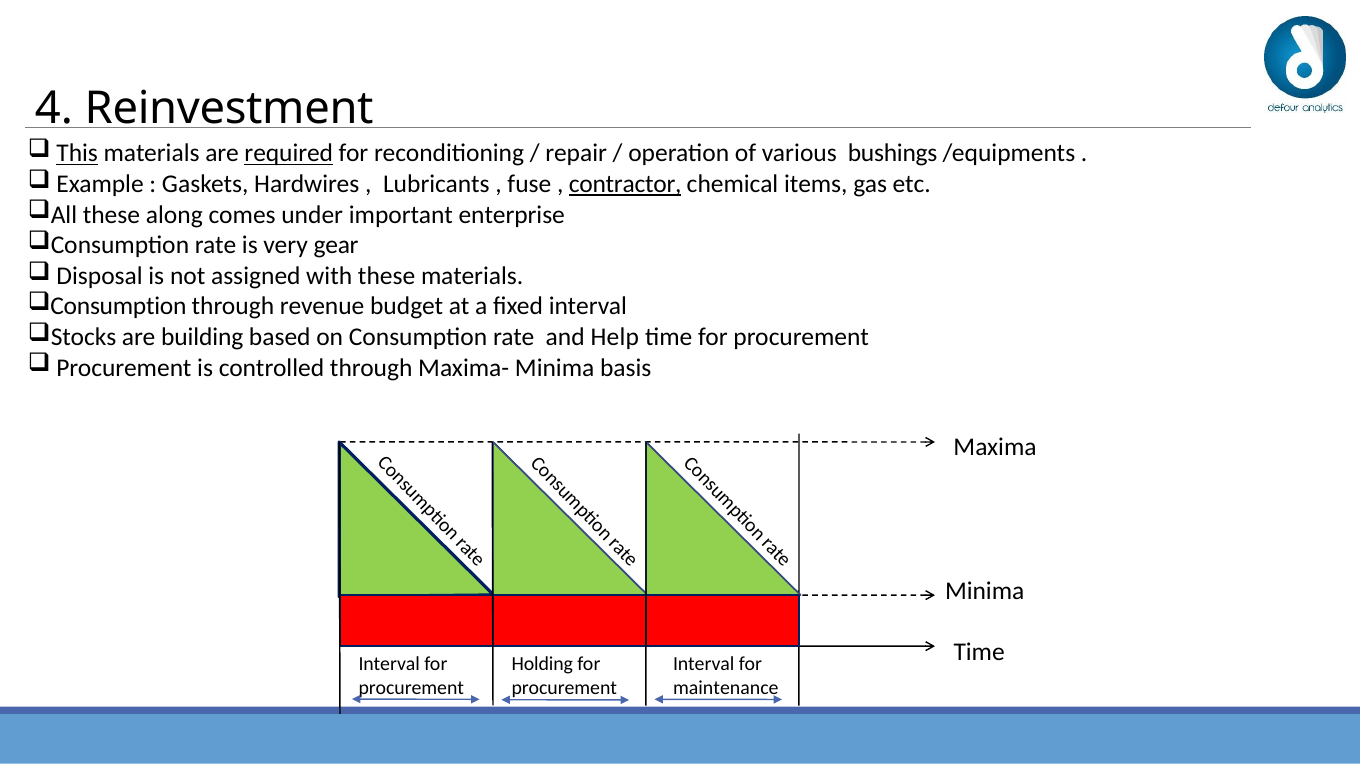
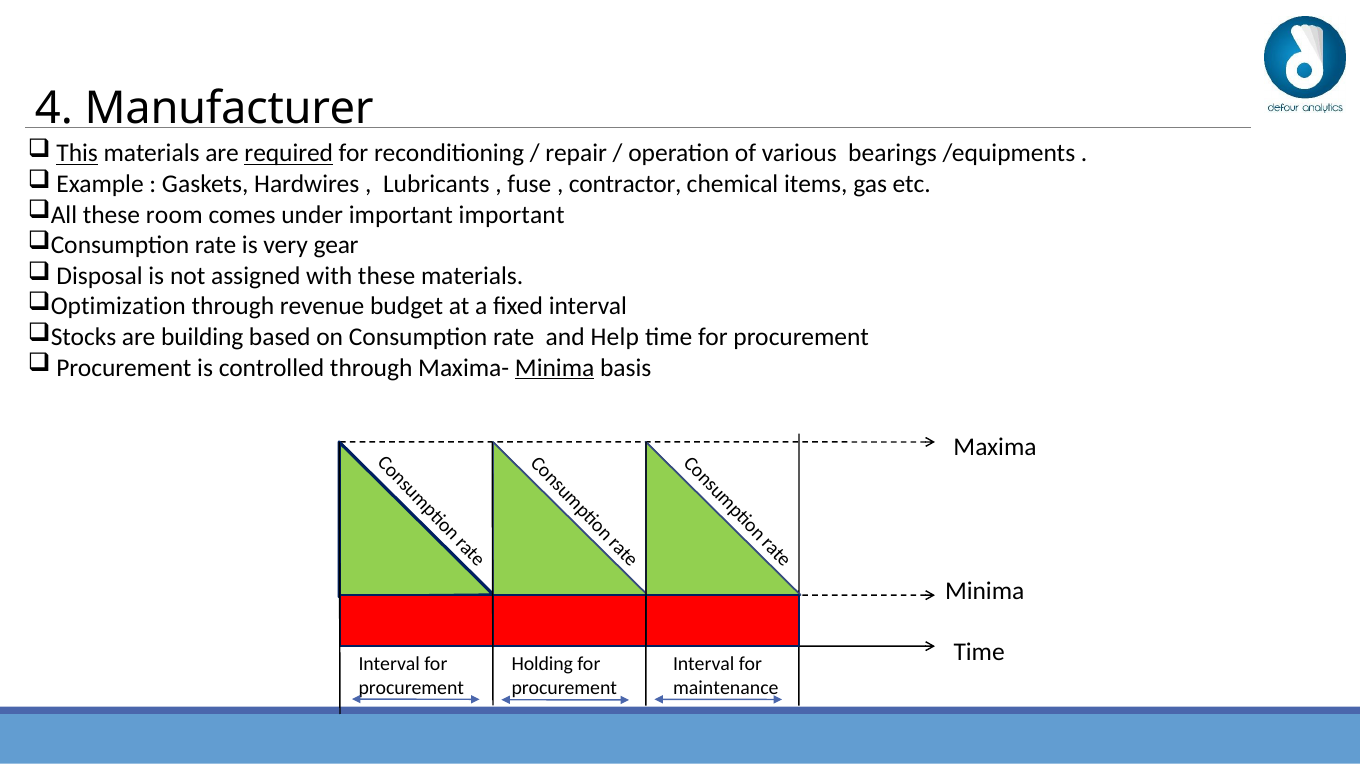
Reinvestment: Reinvestment -> Manufacturer (229, 109)
bushings: bushings -> bearings (892, 153)
contractor underline: present -> none (625, 184)
along: along -> room (174, 215)
important enterprise: enterprise -> important (512, 215)
Consumption: Consumption -> Optimization (118, 306)
Minima underline: none -> present (555, 368)
